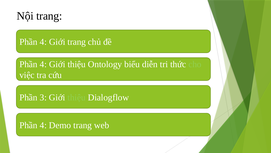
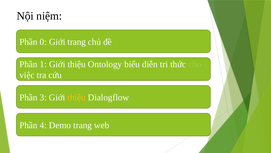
Nội trang: trang -> niệm (49, 16)
4: 4 -> 0 (43, 42)
4: 4 -> 1 (43, 64)
thiệu colour: light green -> yellow (77, 97)
